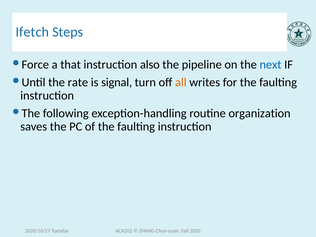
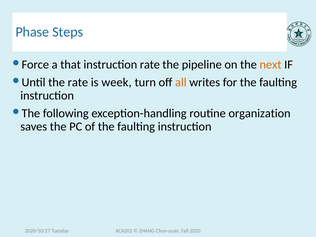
Ifetch: Ifetch -> Phase (32, 32)
instruction also: also -> rate (150, 65)
next colour: blue -> orange (271, 65)
signal: signal -> week (117, 82)
